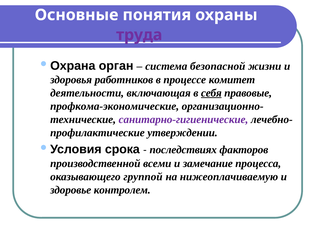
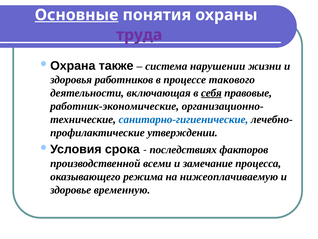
Основные underline: none -> present (77, 15)
орган: орган -> также (116, 66)
безопасной: безопасной -> нарушении (218, 66)
комитет: комитет -> такового (232, 79)
профкома-экономические: профкома-экономические -> работник-экономические (115, 106)
санитарно-гигиенические colour: purple -> blue (183, 119)
группой: группой -> режима (143, 176)
контролем: контролем -> временную (122, 190)
